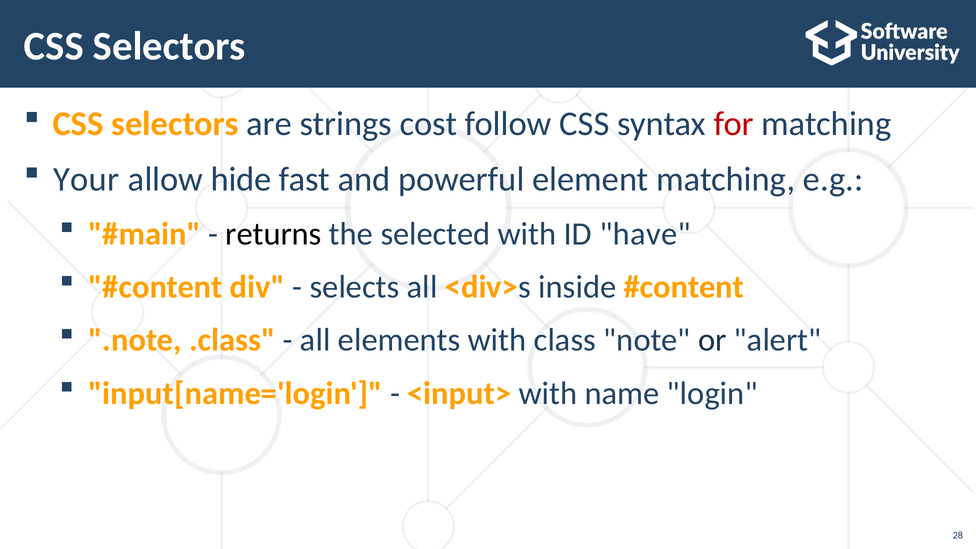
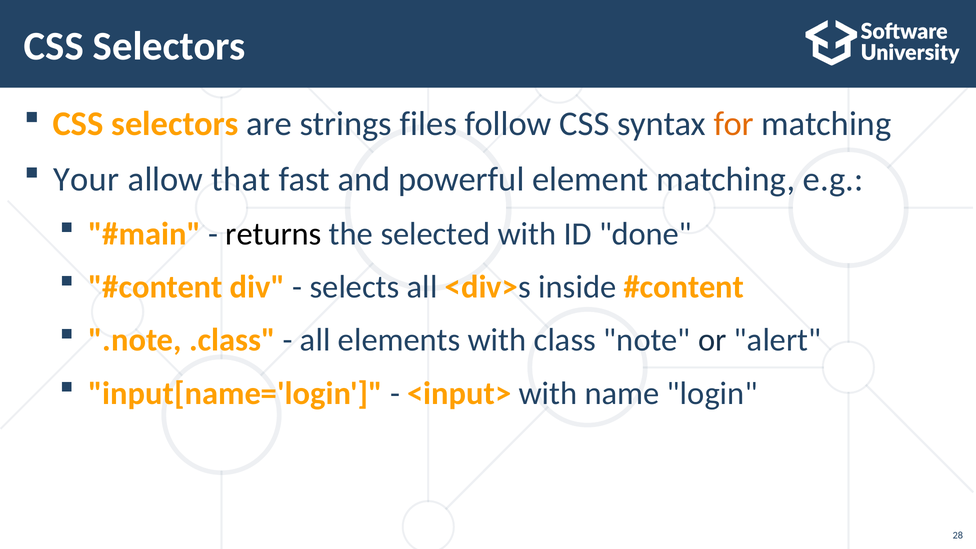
cost: cost -> files (428, 124)
for colour: red -> orange (734, 124)
hide: hide -> that (241, 180)
have: have -> done (645, 234)
